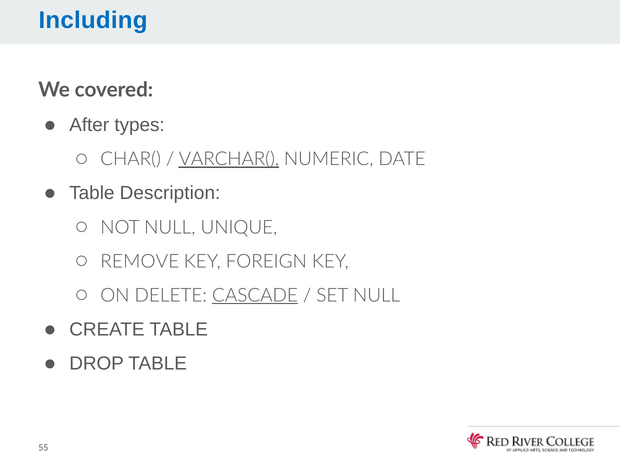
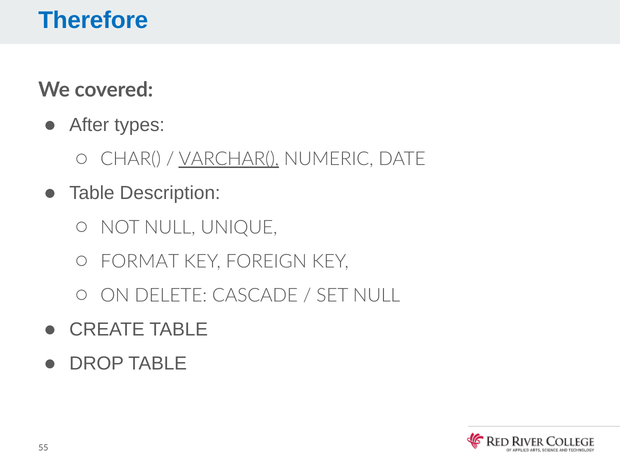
Including: Including -> Therefore (93, 21)
REMOVE: REMOVE -> FORMAT (140, 261)
CASCADE underline: present -> none (255, 295)
